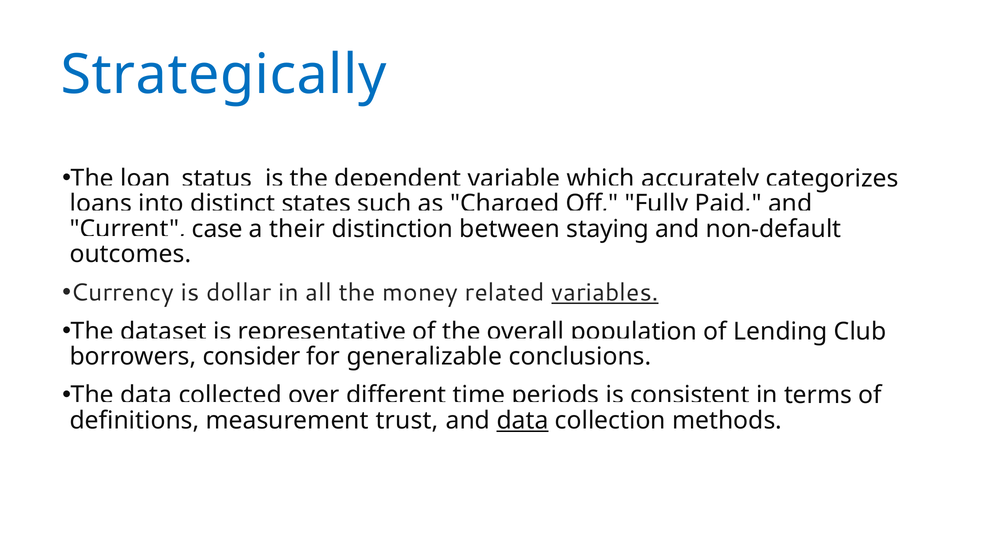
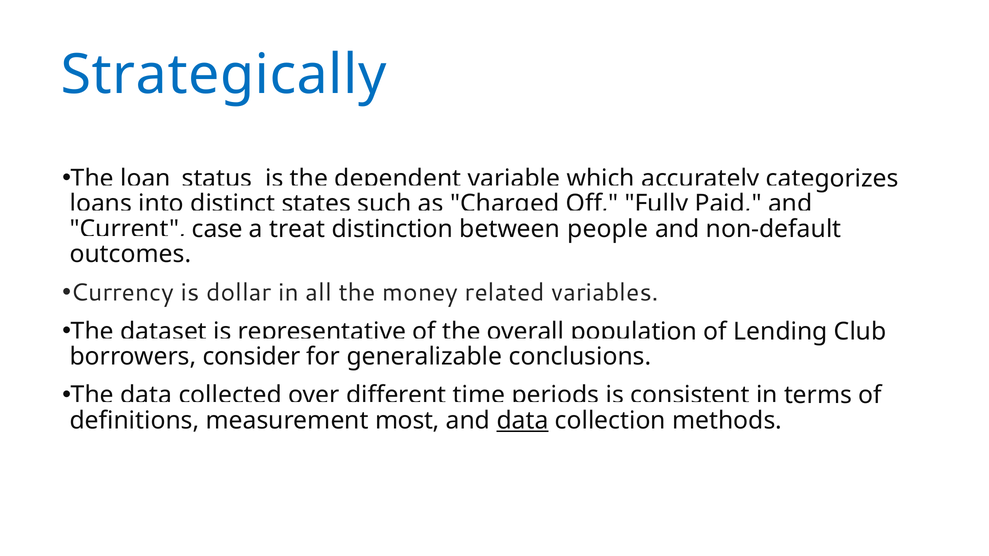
their: their -> treat (297, 229)
staying: staying -> people (608, 229)
variables underline: present -> none (605, 293)
trust: trust -> most (407, 421)
